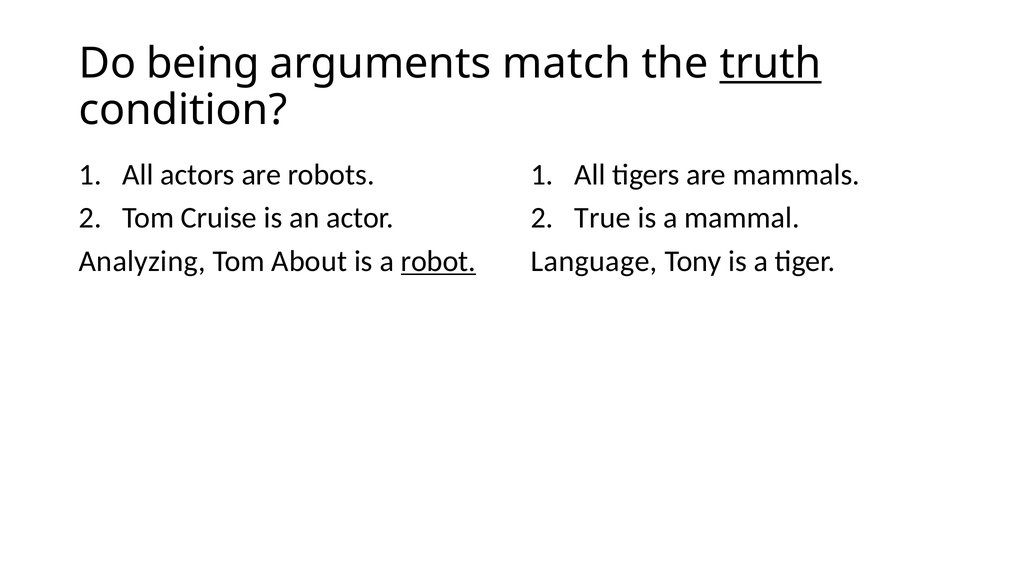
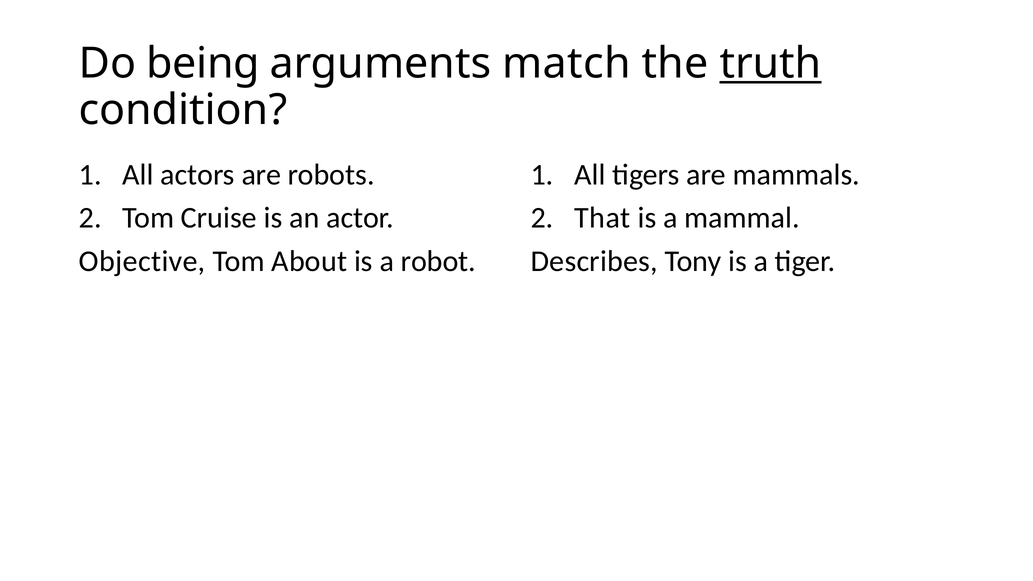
True: True -> That (602, 218)
Analyzing: Analyzing -> Objective (142, 261)
robot underline: present -> none (438, 261)
Language: Language -> Describes (594, 261)
